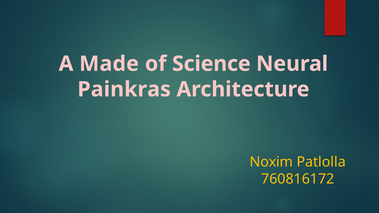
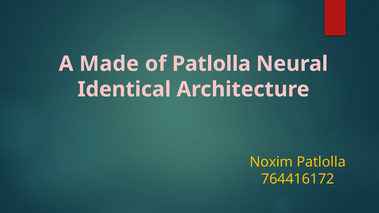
of Science: Science -> Patlolla (211, 64)
Painkras: Painkras -> Identical (124, 89)
760816172: 760816172 -> 764416172 (298, 179)
